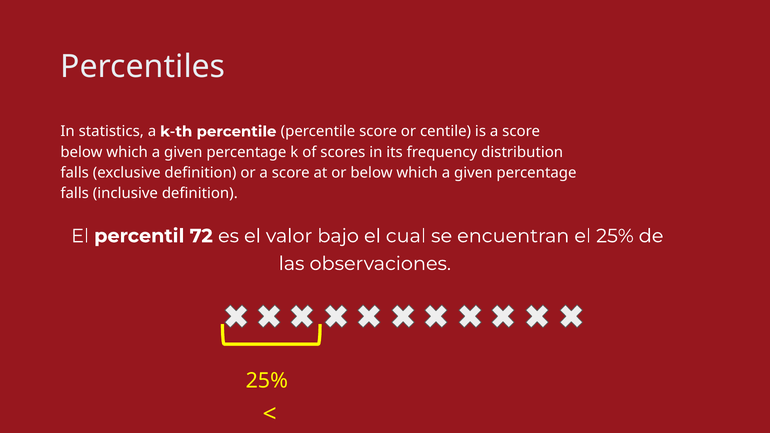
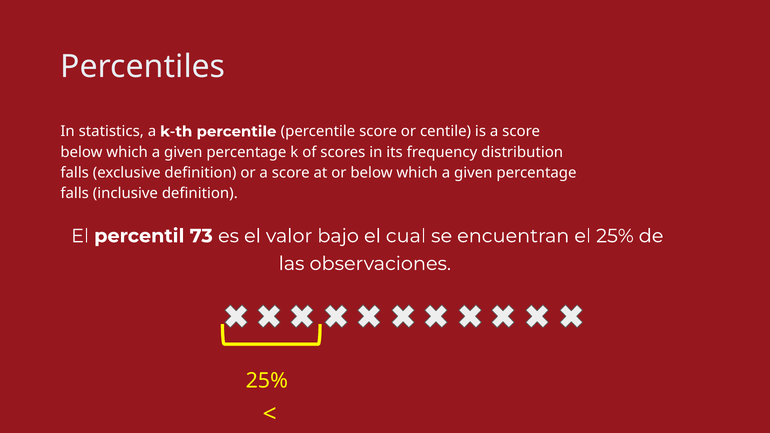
72: 72 -> 73 (201, 236)
